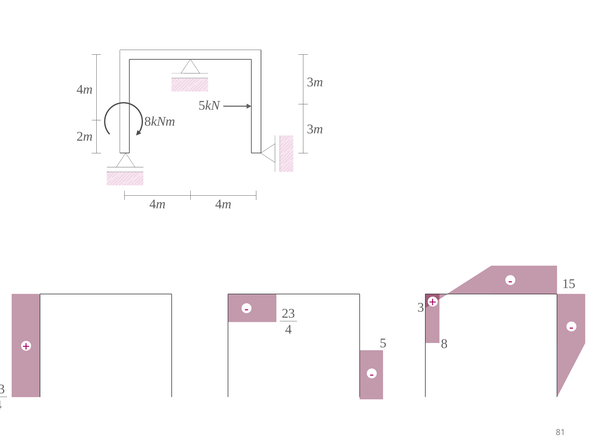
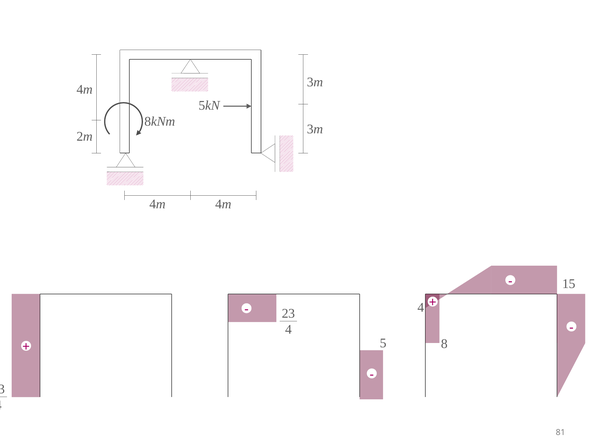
3: 3 -> 4 (421, 308)
